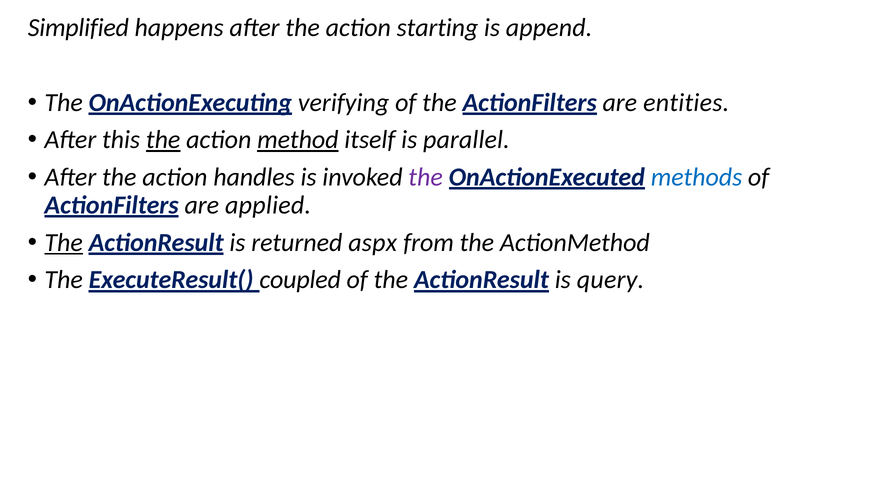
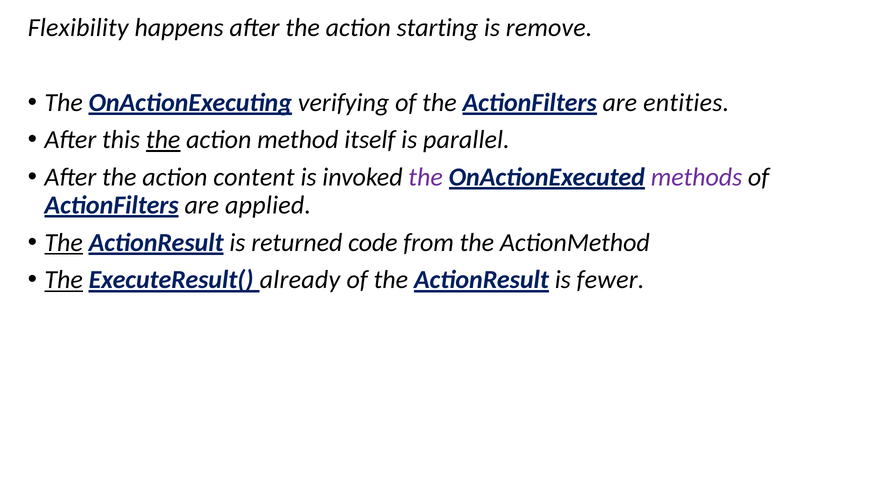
Simplified: Simplified -> Flexibility (78, 28)
append: append -> remove (549, 28)
method underline: present -> none (298, 140)
handles: handles -> content (254, 177)
methods colour: blue -> purple (696, 177)
aspx: aspx -> code (373, 242)
The underline: none -> present (64, 280)
coupled: coupled -> already (300, 280)
query: query -> fewer (611, 280)
